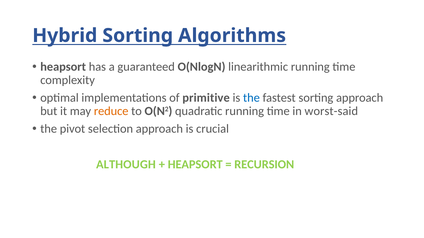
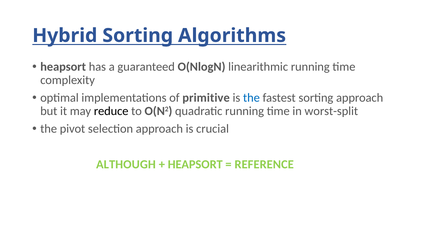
reduce colour: orange -> black (111, 111)
worst-said: worst-said -> worst-split (331, 111)
RECURSION: RECURSION -> REFERENCE (264, 165)
